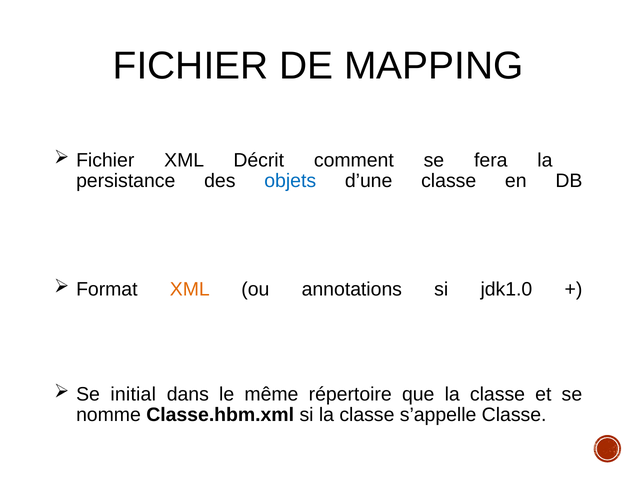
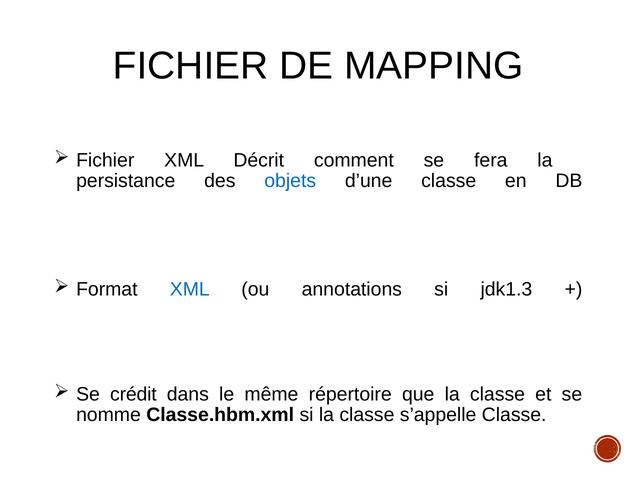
XML colour: orange -> blue (190, 290)
jdk1.0: jdk1.0 -> jdk1.3 (506, 290)
initial: initial -> crédit (133, 395)
